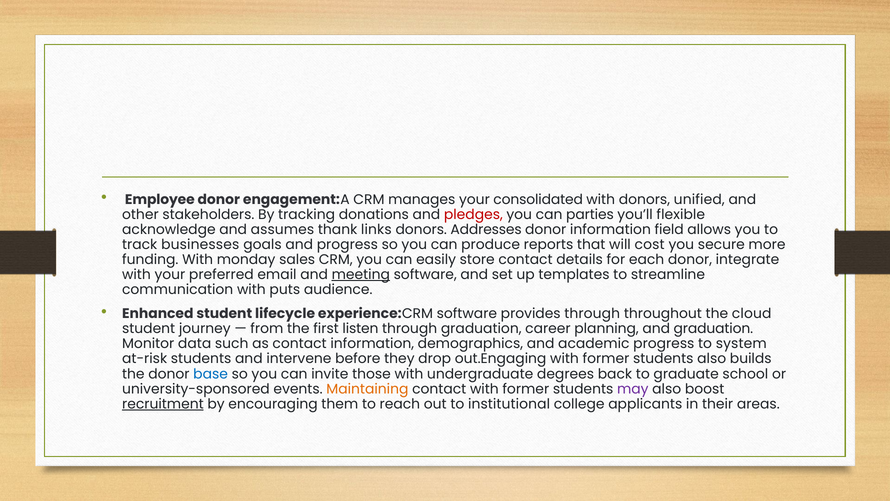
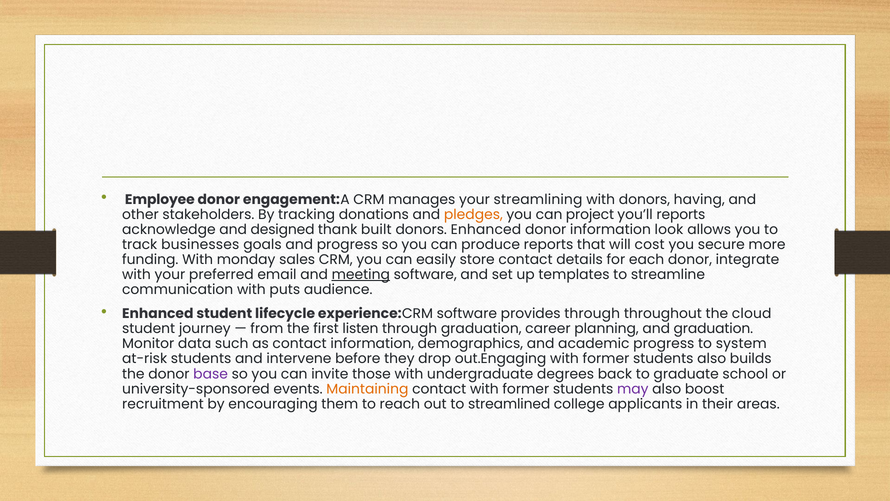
consolidated: consolidated -> streamlining (538, 199)
unified: unified -> having (699, 199)
pledges colour: red -> orange (473, 214)
parties: parties -> project (590, 214)
you’ll flexible: flexible -> reports (681, 214)
assumes: assumes -> designed (283, 229)
links: links -> built (376, 229)
donors Addresses: Addresses -> Enhanced (486, 229)
field: field -> look (669, 229)
base colour: blue -> purple (211, 374)
recruitment underline: present -> none (163, 404)
institutional: institutional -> streamlined (509, 404)
